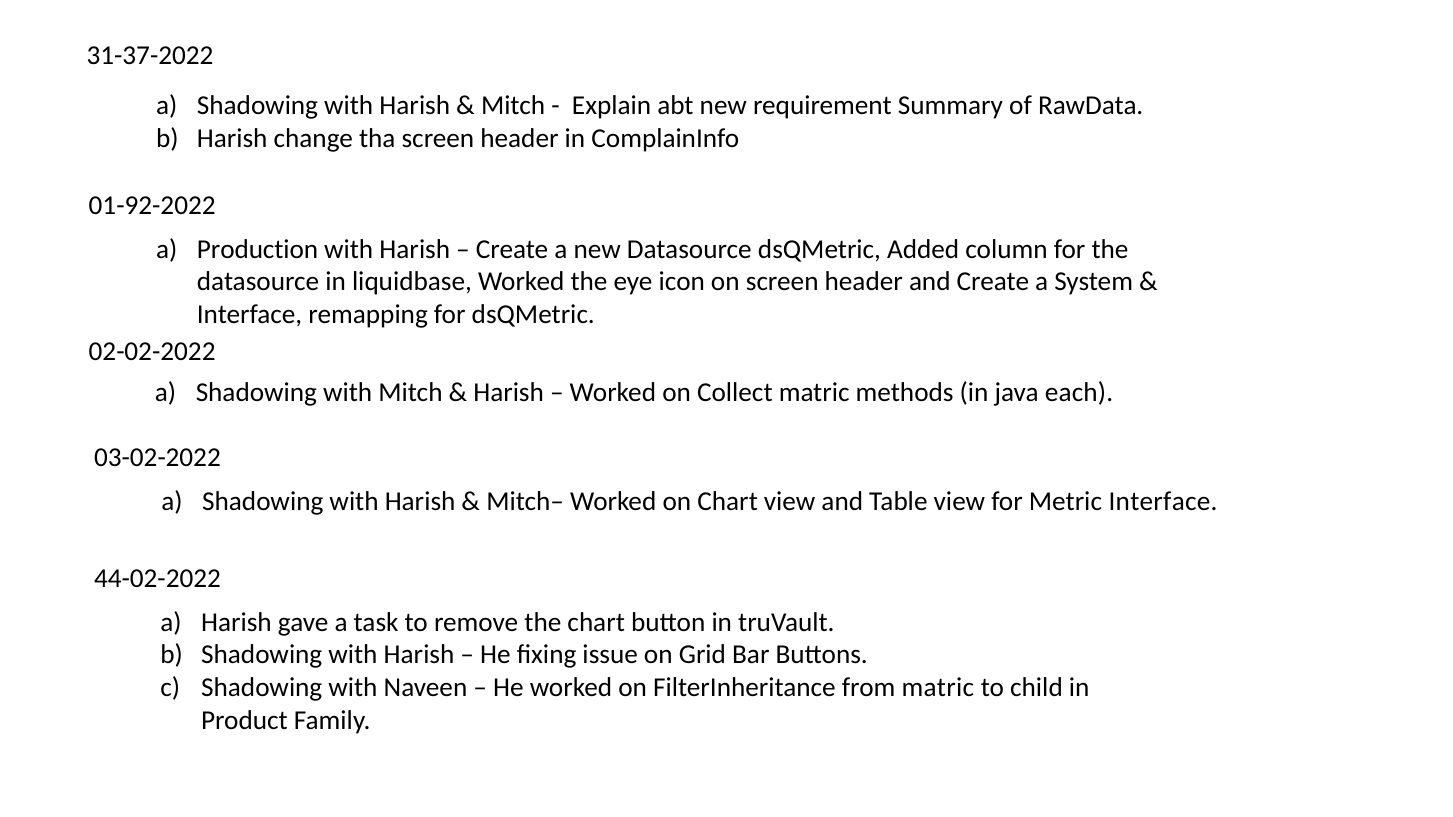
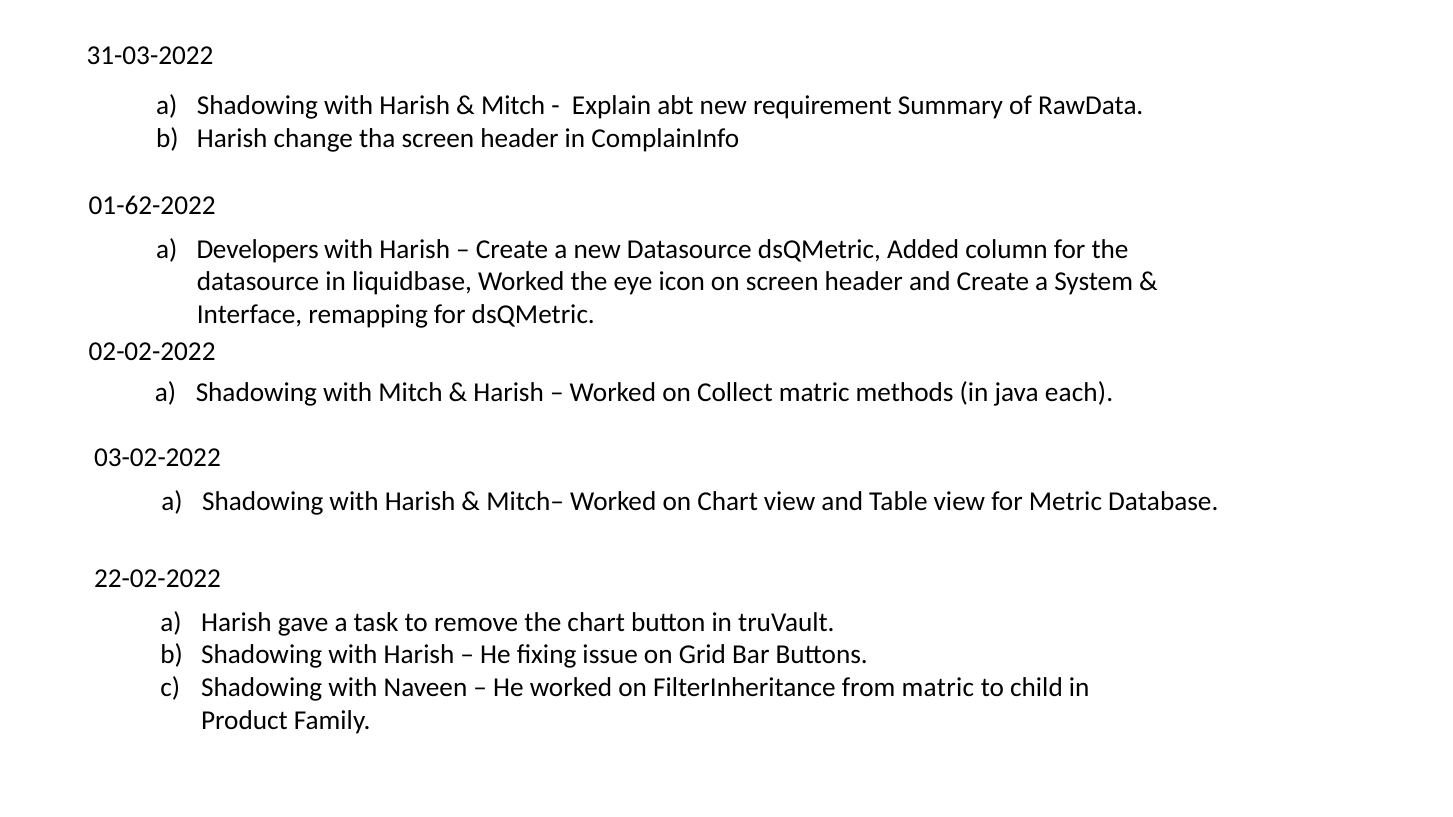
31-37-2022: 31-37-2022 -> 31-03-2022 (150, 56)
01-92-2022: 01-92-2022 -> 01-62-2022 (152, 205)
Production: Production -> Developers (258, 249)
Metric Interface: Interface -> Database (1163, 502)
44-02-2022: 44-02-2022 -> 22-02-2022 (157, 578)
